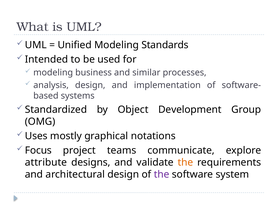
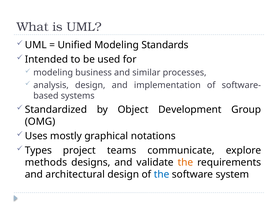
Focus: Focus -> Types (38, 151)
attribute: attribute -> methods (46, 163)
the colour: purple -> blue (162, 175)
